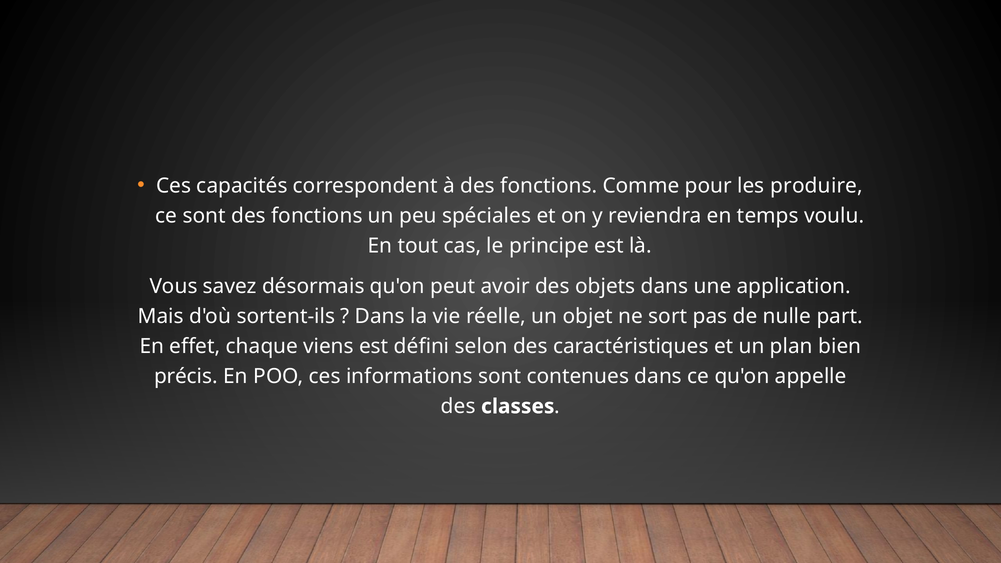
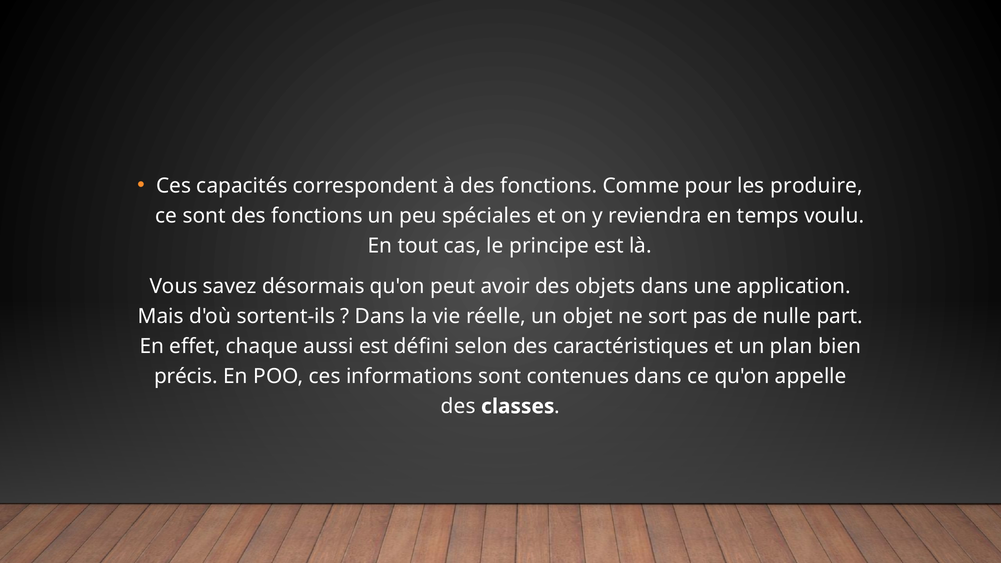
viens: viens -> aussi (329, 346)
